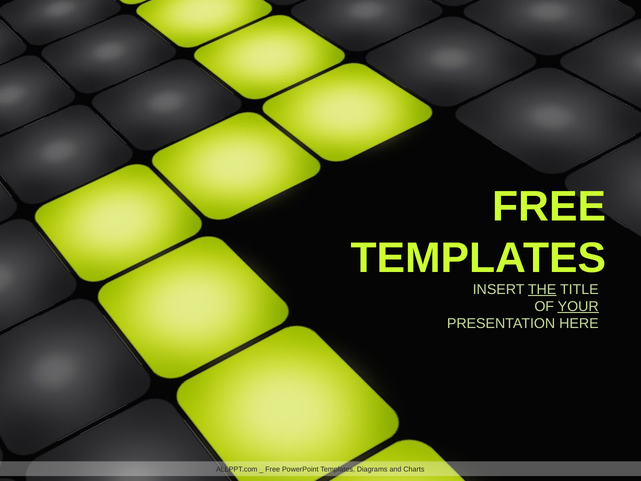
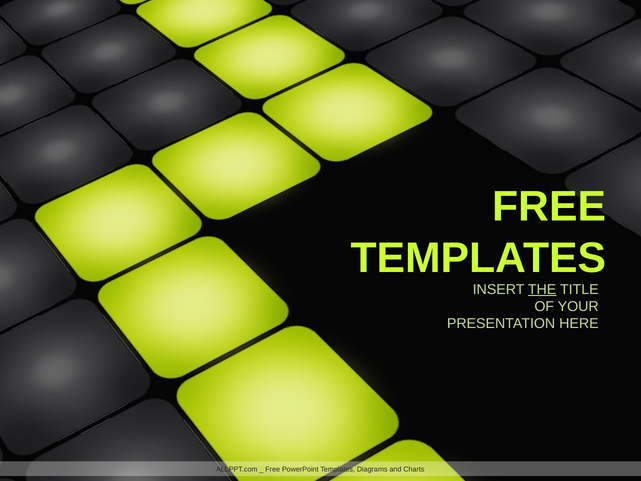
YOUR underline: present -> none (578, 306)
